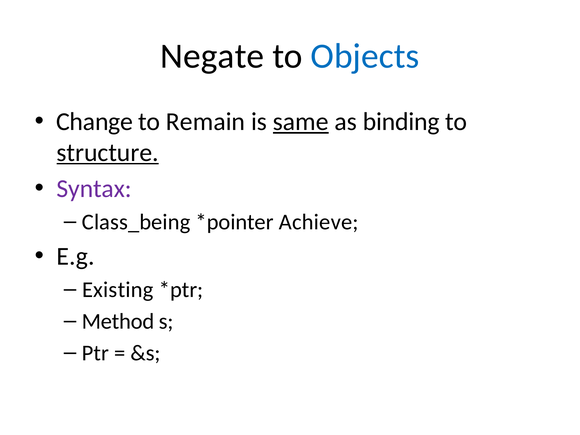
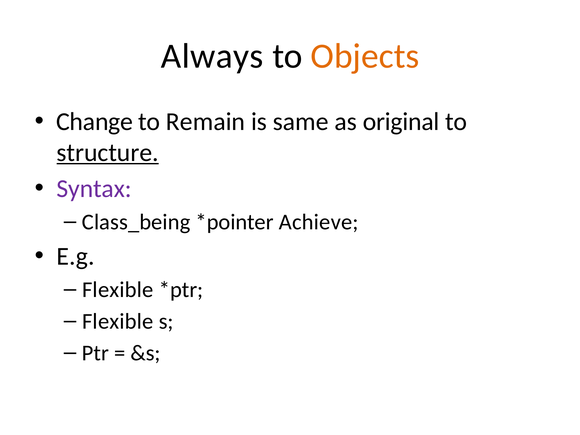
Negate: Negate -> Always (212, 56)
Objects colour: blue -> orange (365, 56)
same underline: present -> none (301, 122)
binding: binding -> original (401, 122)
Existing: Existing -> Flexible (118, 290)
Method: Method -> Flexible (118, 321)
